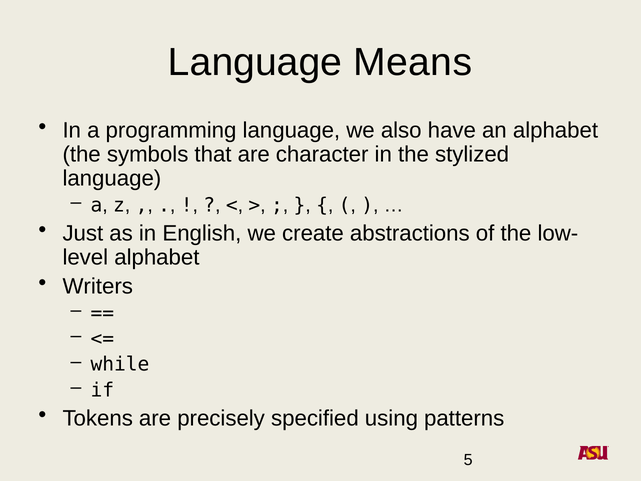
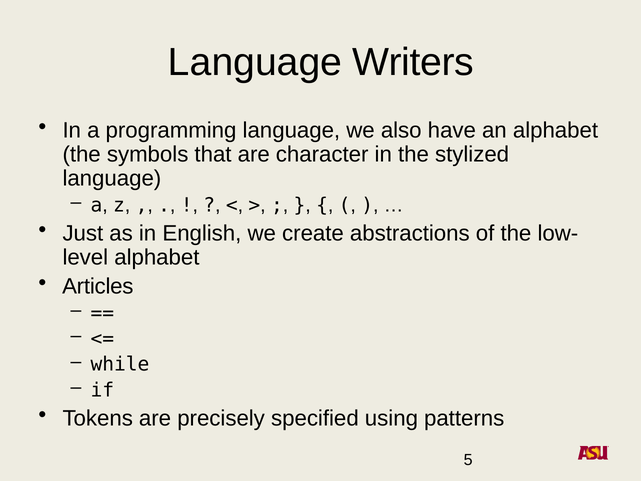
Means: Means -> Writers (413, 62)
Writers: Writers -> Articles (98, 286)
